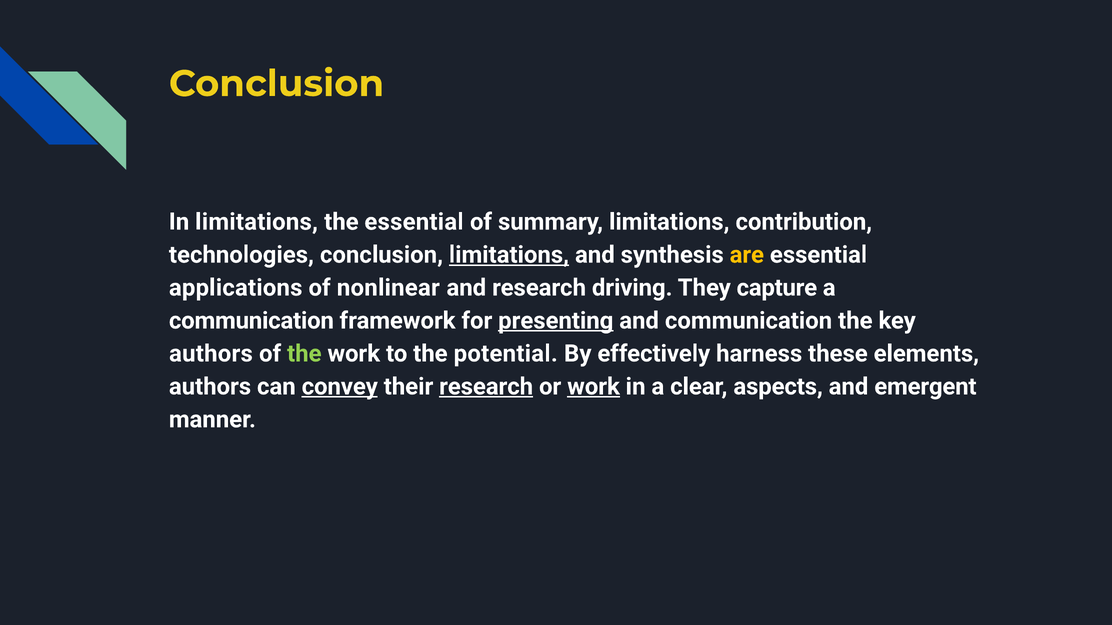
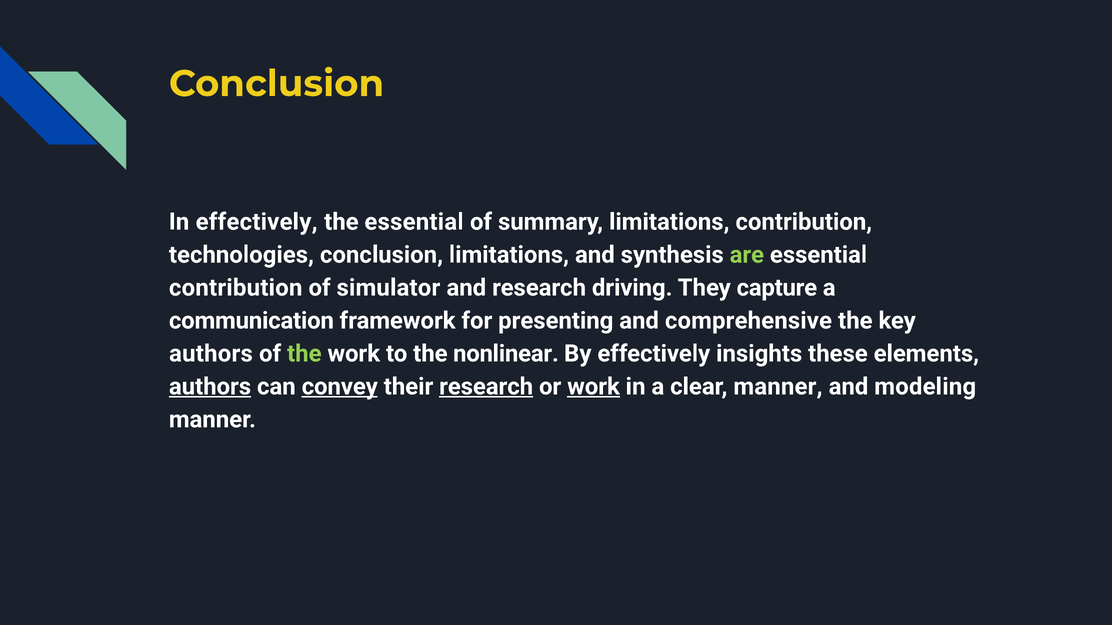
In limitations: limitations -> effectively (257, 222)
limitations underline: present -> none (509, 255)
are colour: yellow -> light green (747, 255)
applications: applications -> contribution (236, 288)
nonlinear: nonlinear -> simulator (388, 288)
presenting underline: present -> none (556, 321)
and communication: communication -> comprehensive (748, 321)
potential: potential -> nonlinear (506, 354)
harness: harness -> insights (759, 354)
authors underline: none -> present (210, 387)
clear aspects: aspects -> manner (778, 387)
emergent: emergent -> modeling (925, 387)
